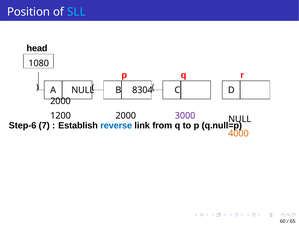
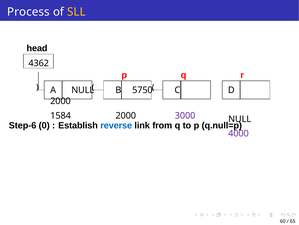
Position: Position -> Process (28, 12)
SLL colour: light blue -> yellow (76, 12)
1080: 1080 -> 4362 (39, 63)
8304: 8304 -> 5750 (142, 90)
1200: 1200 -> 1584 (61, 115)
7: 7 -> 0 (44, 125)
4000 colour: orange -> purple (238, 133)
